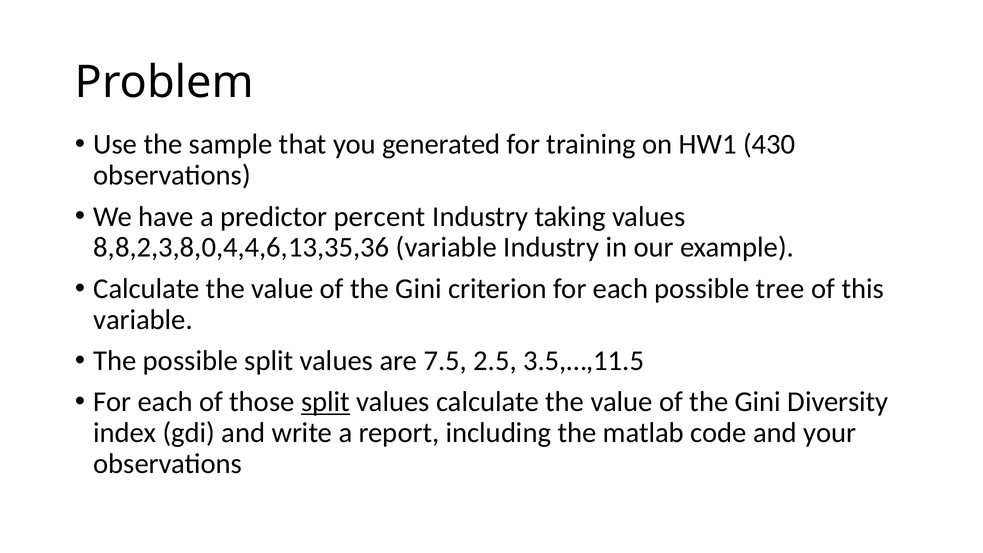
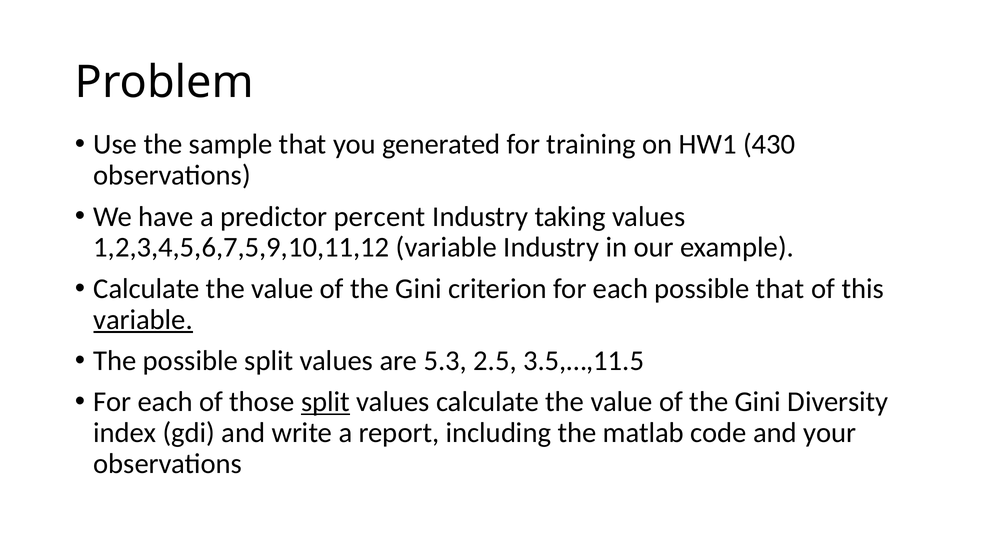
8,8,2,3,8,0,4,4,6,13,35,36: 8,8,2,3,8,0,4,4,6,13,35,36 -> 1,2,3,4,5,6,7,5,9,10,11,12 (241, 247)
possible tree: tree -> that (780, 289)
variable underline: none -> present (143, 320)
7.5: 7.5 -> 5.3 (445, 361)
